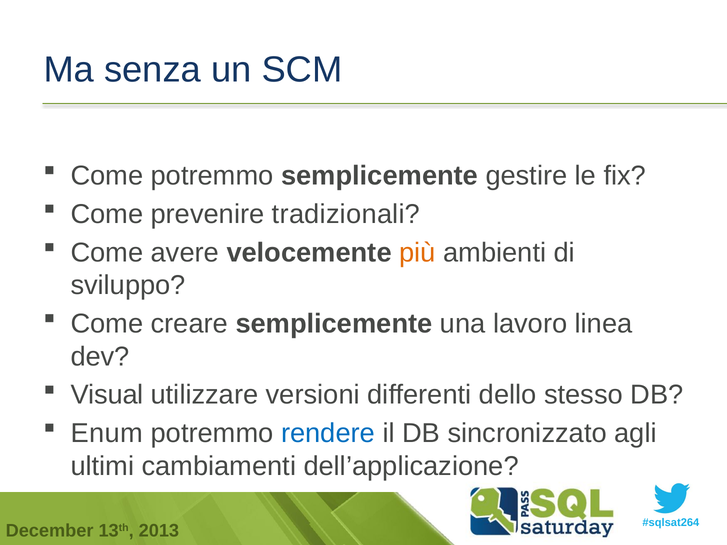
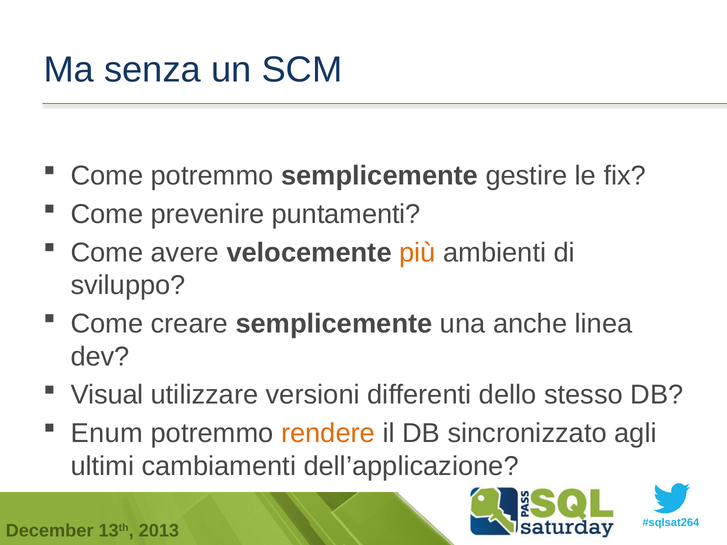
tradizionali: tradizionali -> puntamenti (346, 214)
lavoro: lavoro -> anche (530, 324)
rendere colour: blue -> orange (328, 433)
